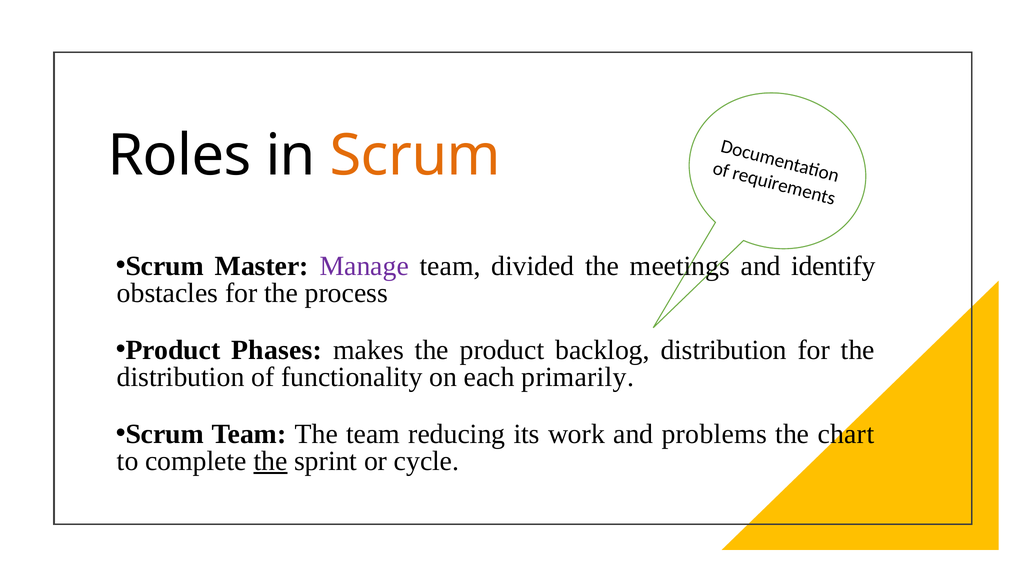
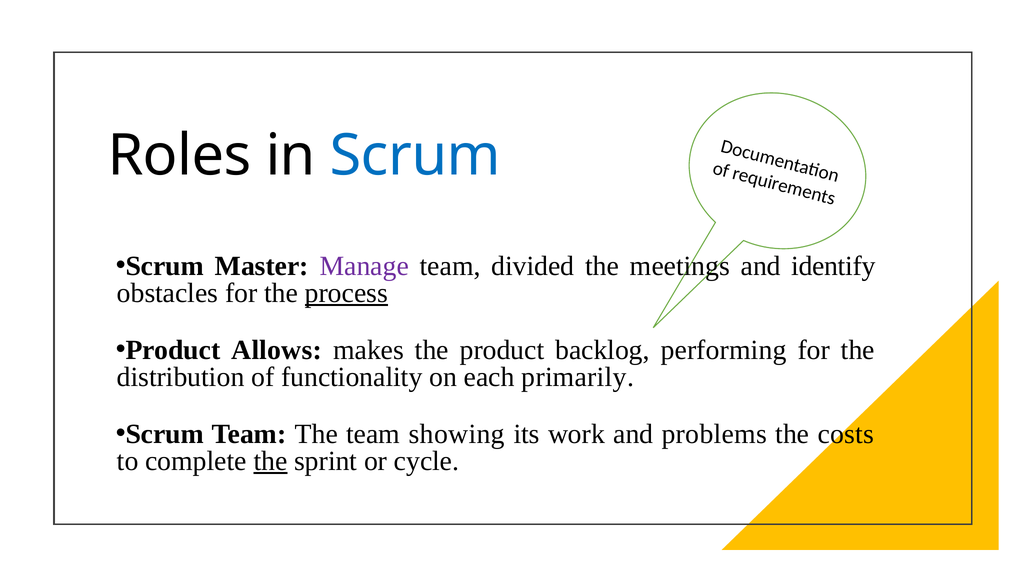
Scrum colour: orange -> blue (415, 156)
process underline: none -> present (346, 293)
Phases: Phases -> Allows (277, 350)
backlog distribution: distribution -> performing (724, 350)
reducing: reducing -> showing (457, 434)
chart: chart -> costs (846, 434)
